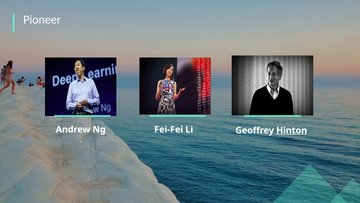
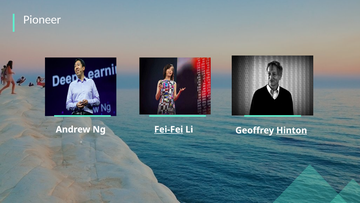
Fei-Fei underline: none -> present (169, 129)
